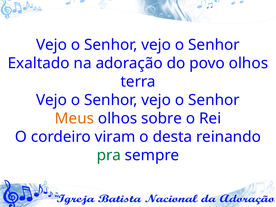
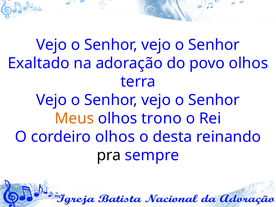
sobre: sobre -> trono (161, 118)
cordeiro viram: viram -> olhos (115, 137)
pra colour: green -> black (109, 155)
